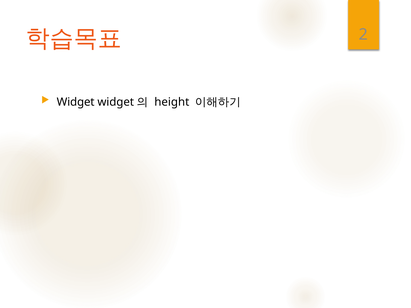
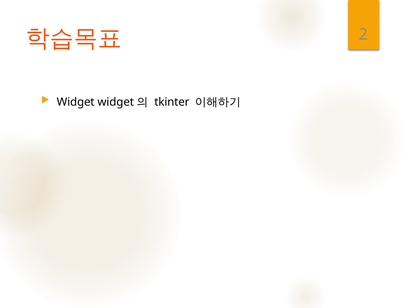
height: height -> tkinter (172, 102)
